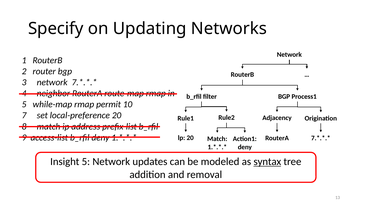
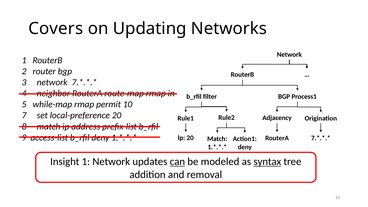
Specify: Specify -> Covers (56, 29)
Insight 5: 5 -> 1 (86, 162)
can underline: none -> present (177, 162)
